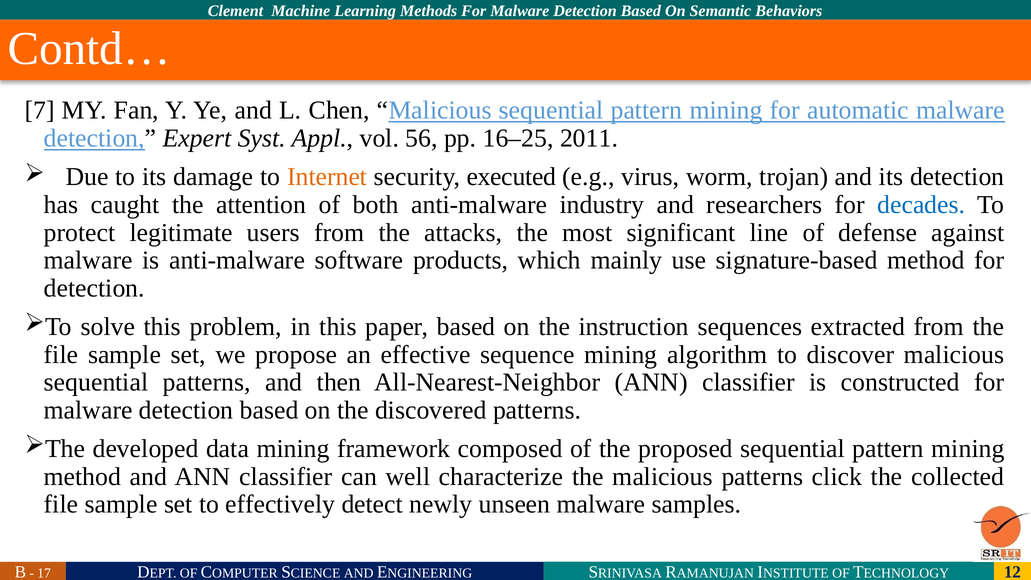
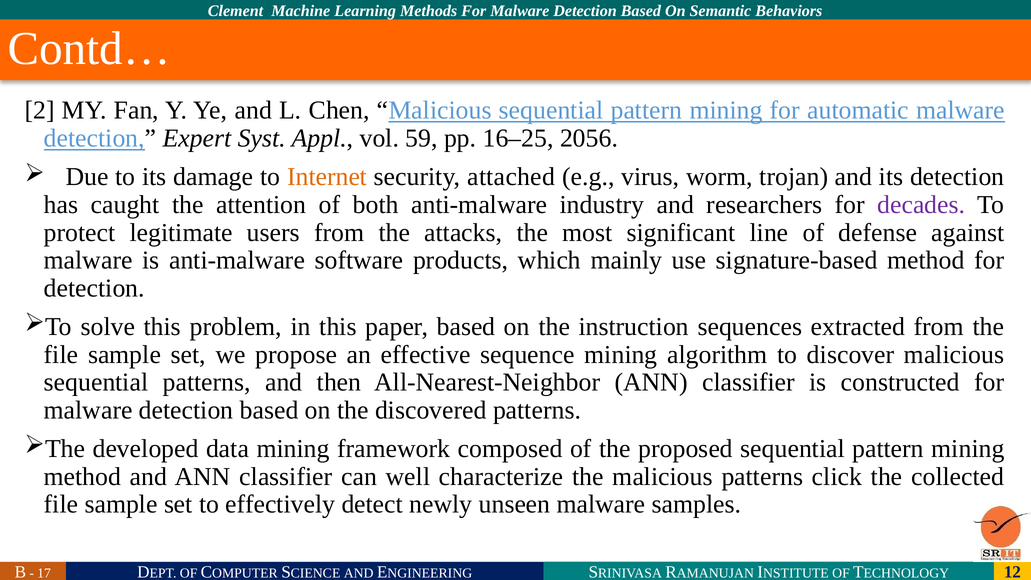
7: 7 -> 2 (40, 110)
56: 56 -> 59 (421, 138)
2011: 2011 -> 2056 (589, 138)
executed: executed -> attached (511, 177)
decades colour: blue -> purple (921, 205)
